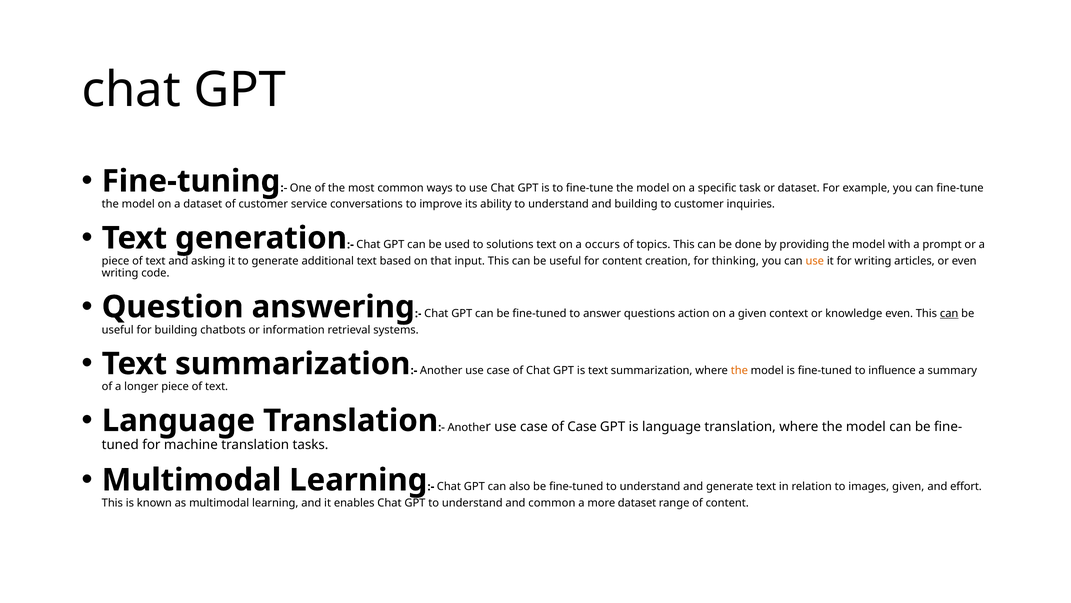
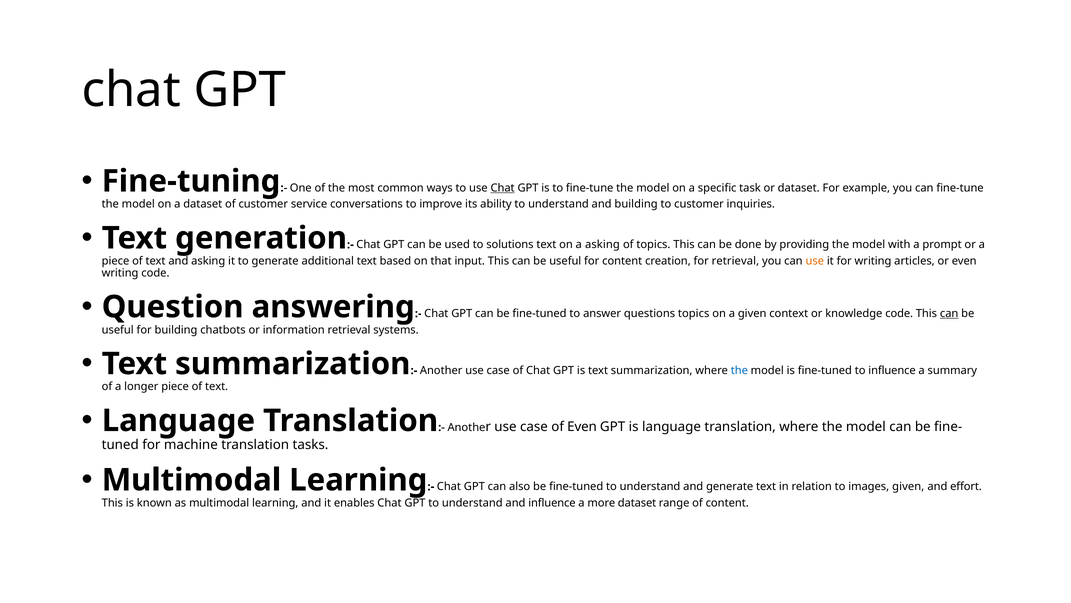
Chat underline: none -> present (503, 188)
a occurs: occurs -> asking (602, 244)
for thinking: thinking -> retrieval (735, 261)
questions action: action -> topics (694, 313)
knowledge even: even -> code (899, 313)
the colour: orange -> blue (739, 370)
of Case: Case -> Even (582, 426)
and common: common -> influence (552, 503)
